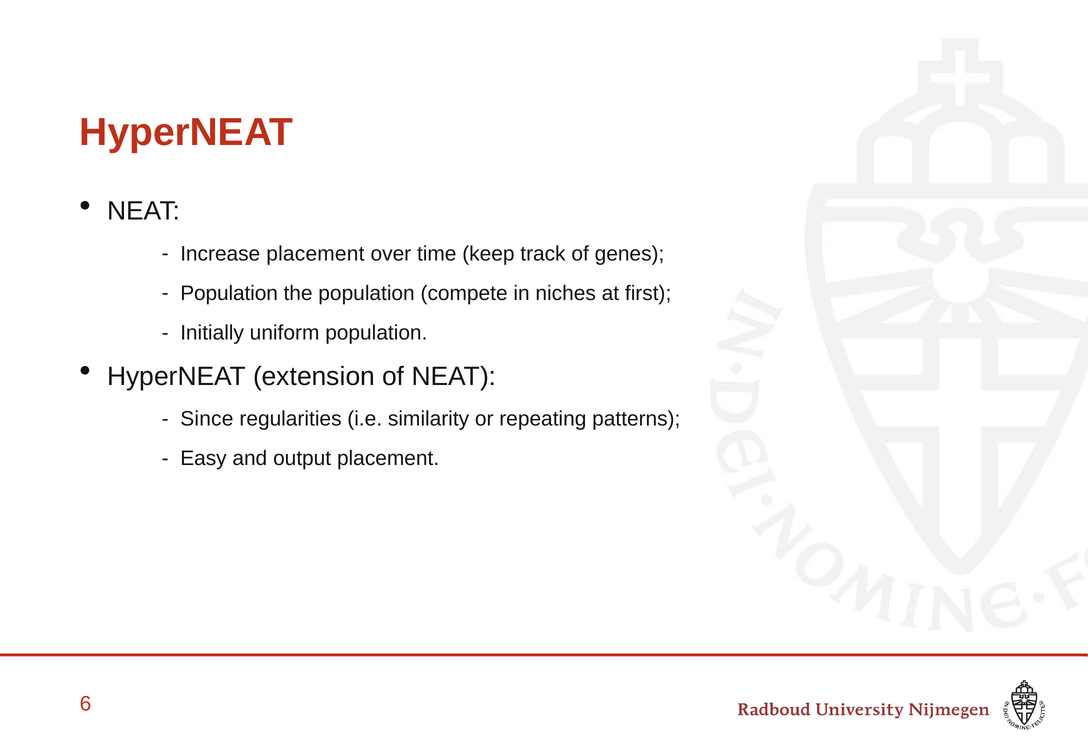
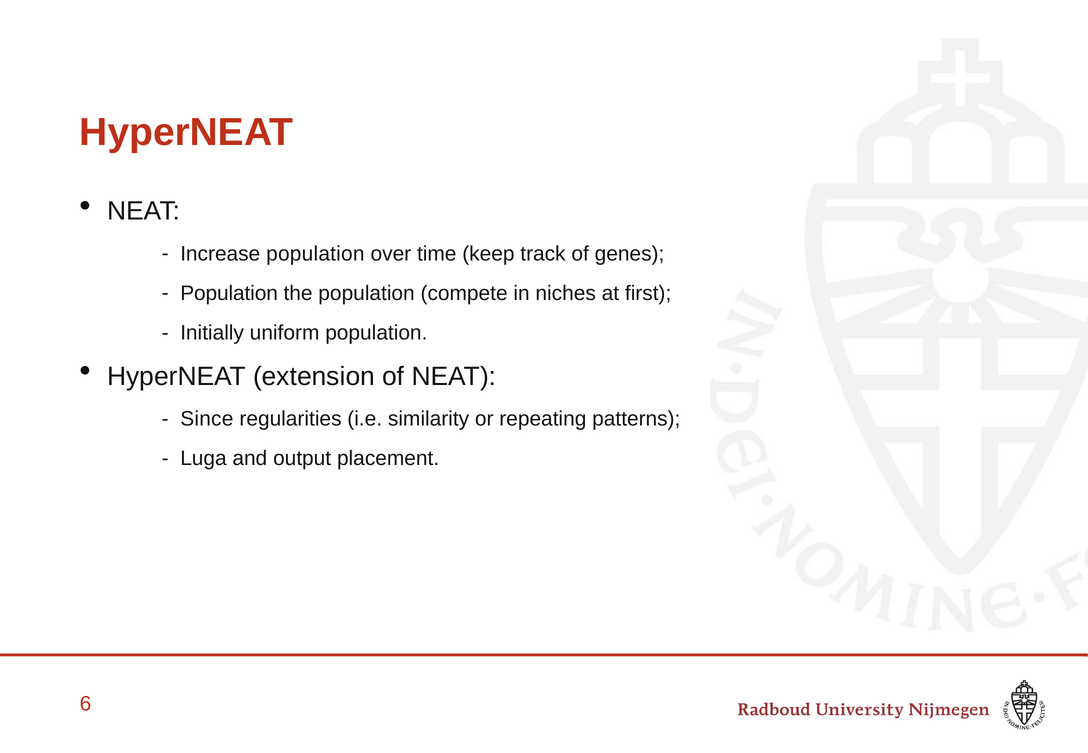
Increase placement: placement -> population (315, 254)
Easy: Easy -> Luga (203, 459)
